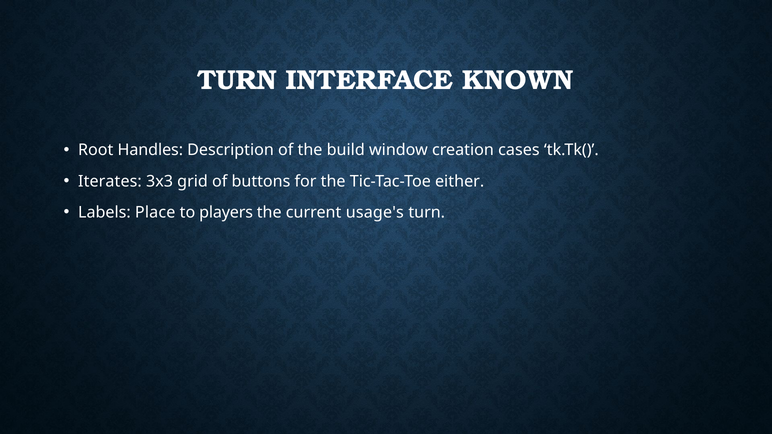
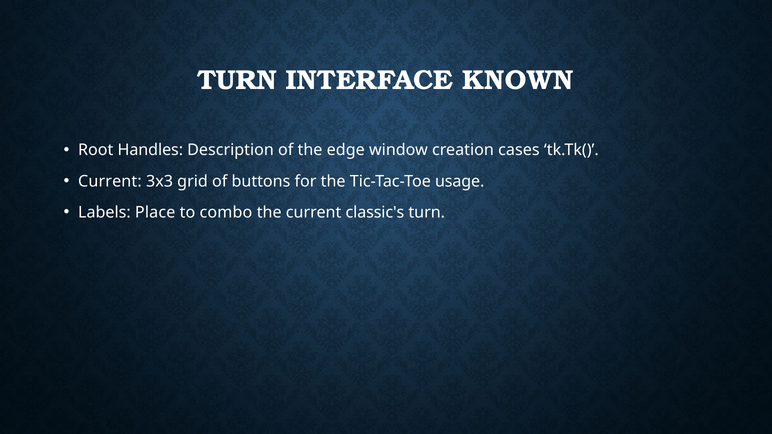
build: build -> edge (346, 150)
Iterates: Iterates -> Current (110, 181)
either: either -> usage (460, 181)
players: players -> combo (226, 213)
usage's: usage's -> classic's (375, 213)
